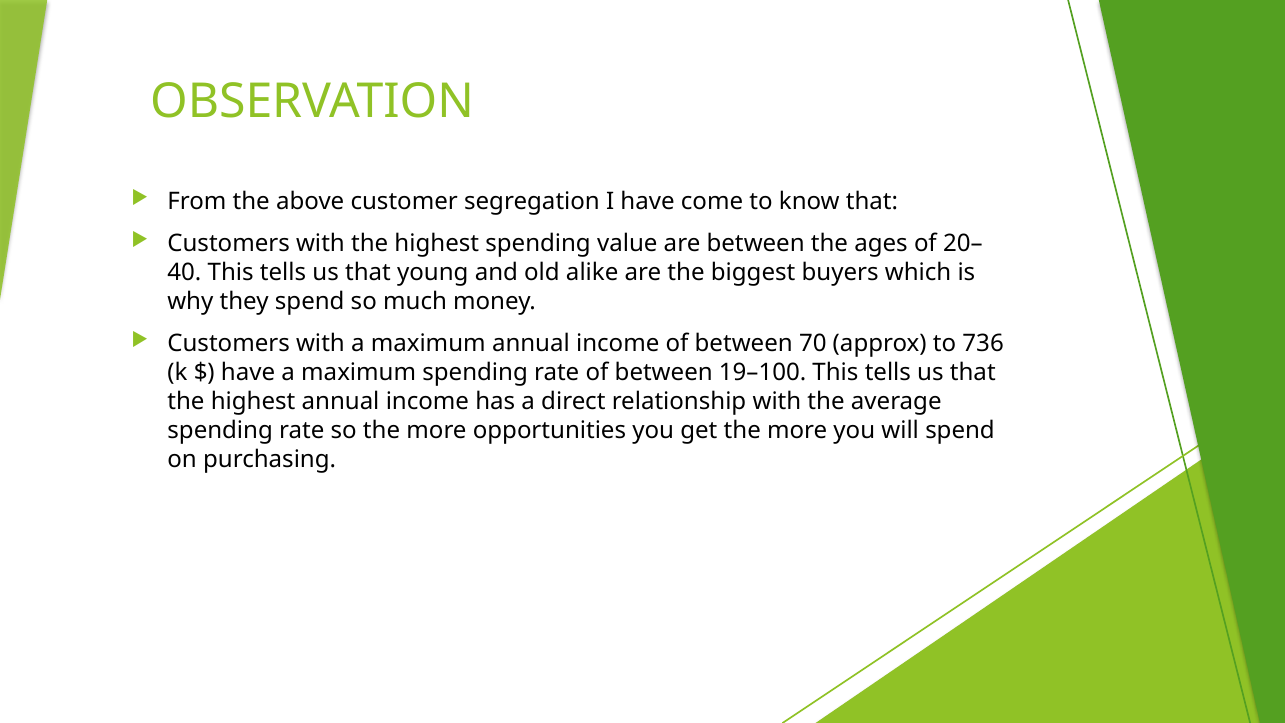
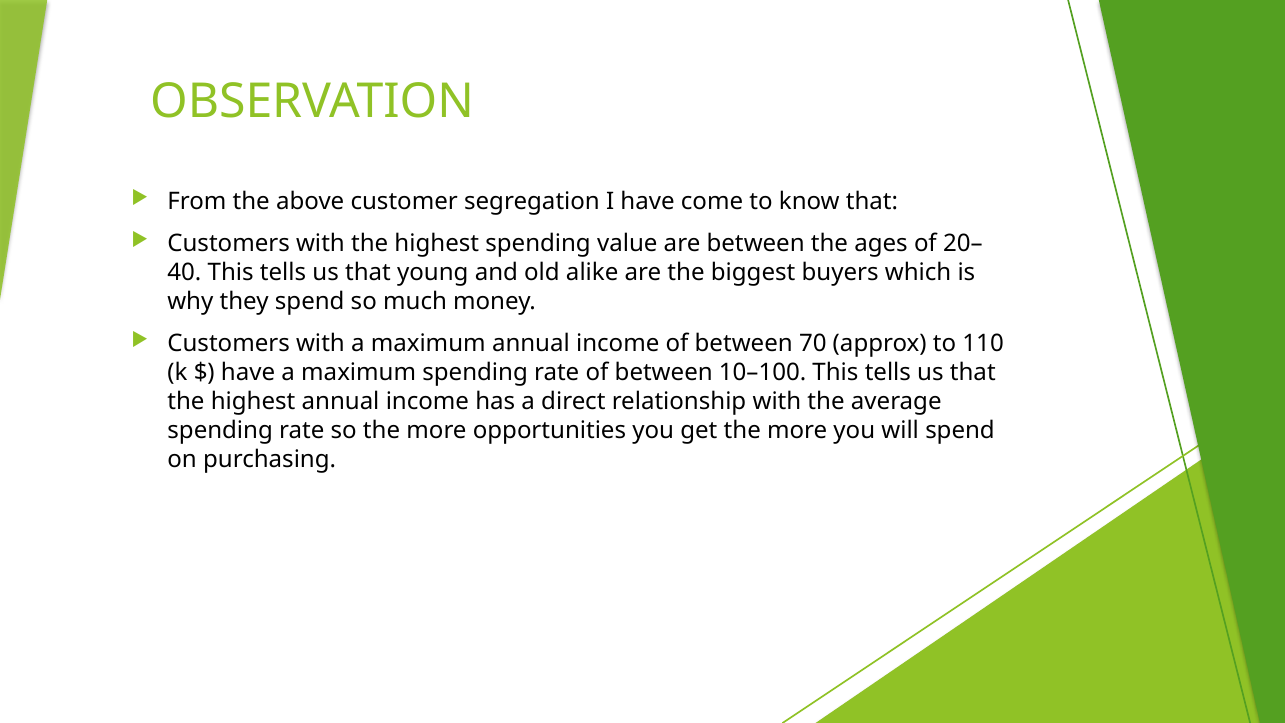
736: 736 -> 110 (983, 344)
19–100: 19–100 -> 10–100 (763, 373)
